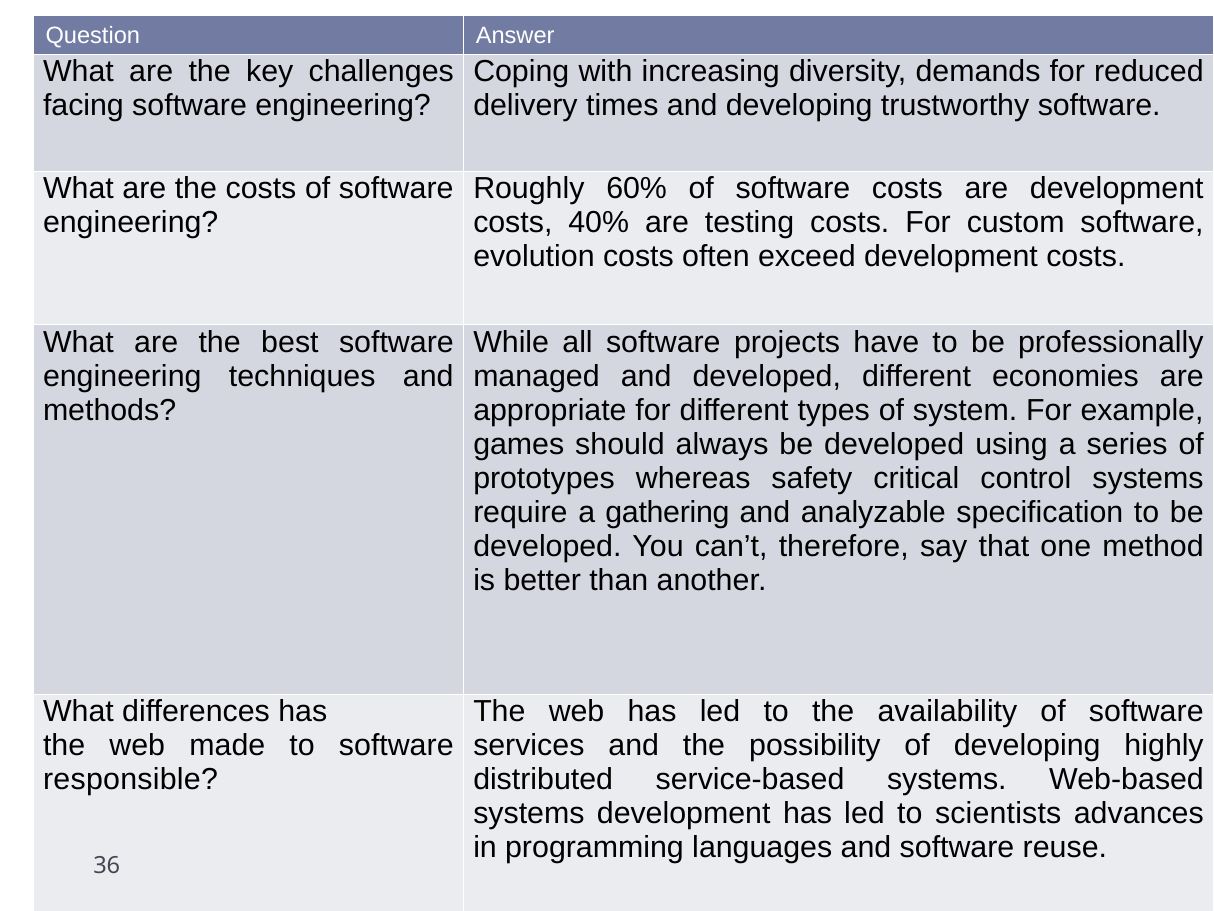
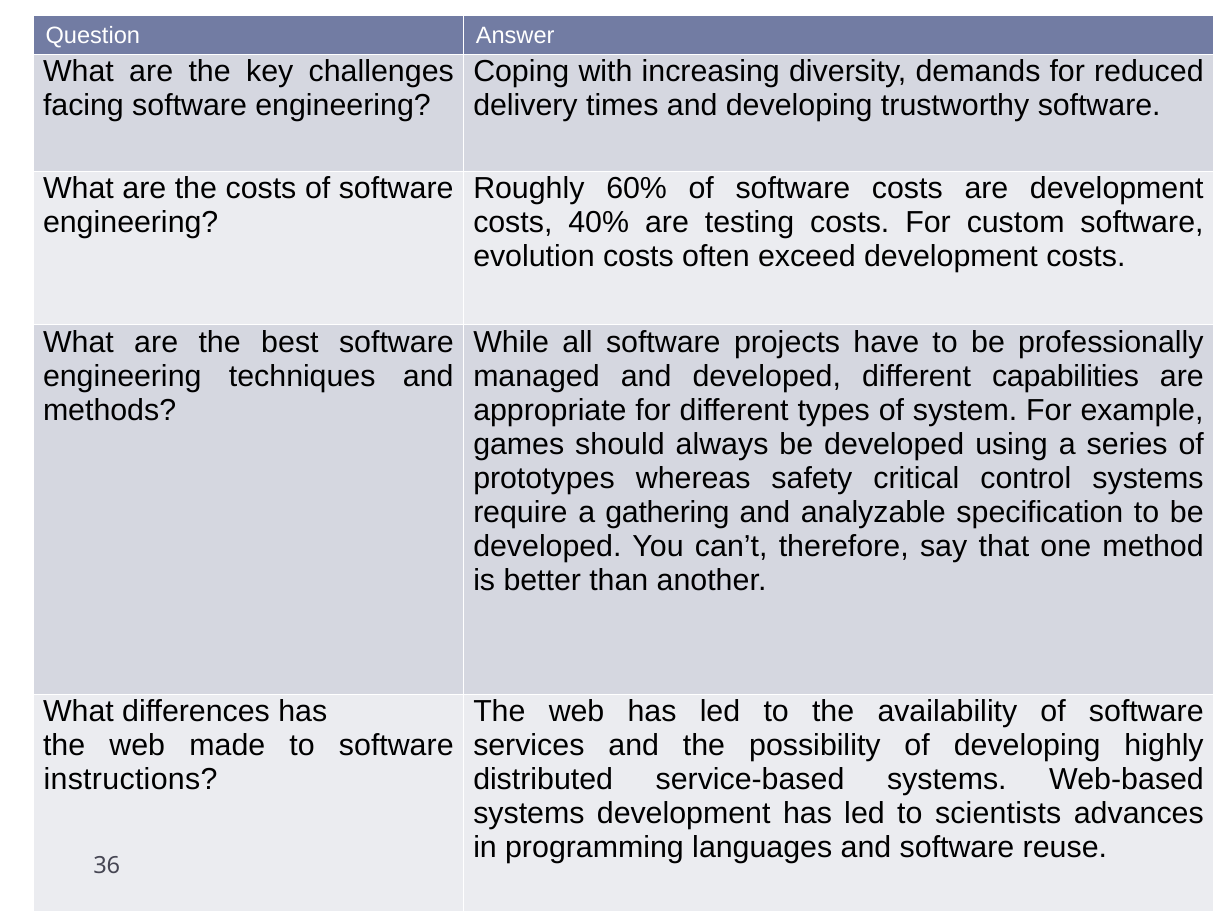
economies: economies -> capabilities (1066, 376)
responsible: responsible -> instructions (131, 779)
